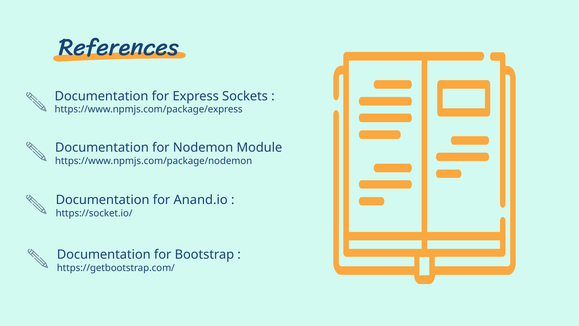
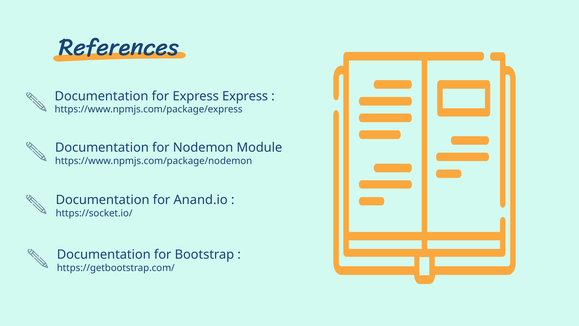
Express Sockets: Sockets -> Express (245, 96)
